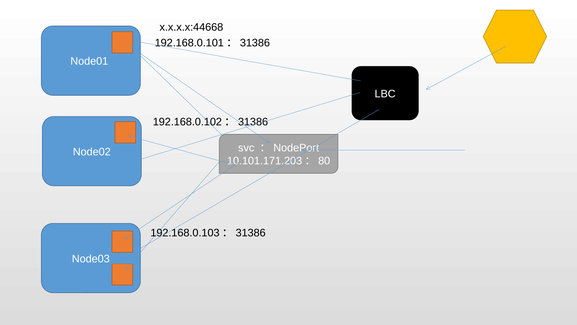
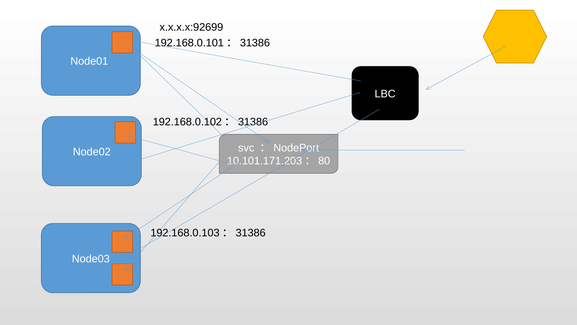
x.x.x.x:44668: x.x.x.x:44668 -> x.x.x.x:92699 (191, 27)
